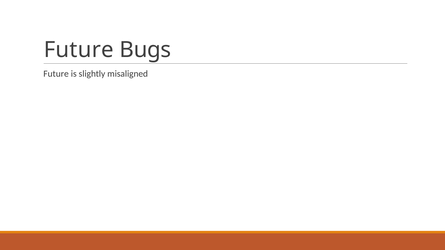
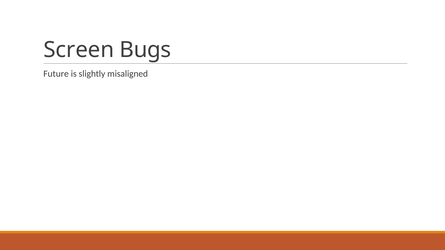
Future: Future -> Screen (79, 50)
